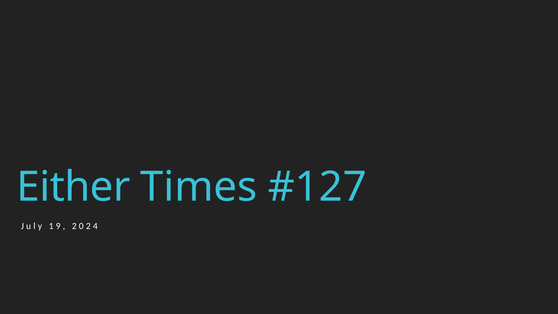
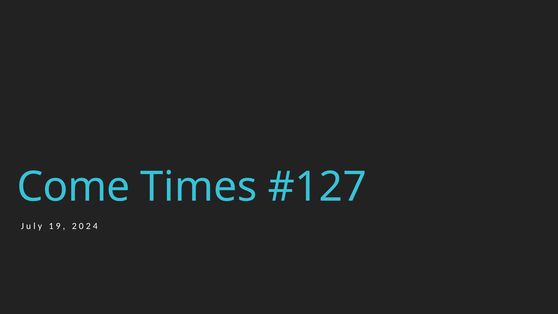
Either: Either -> Come (74, 187)
